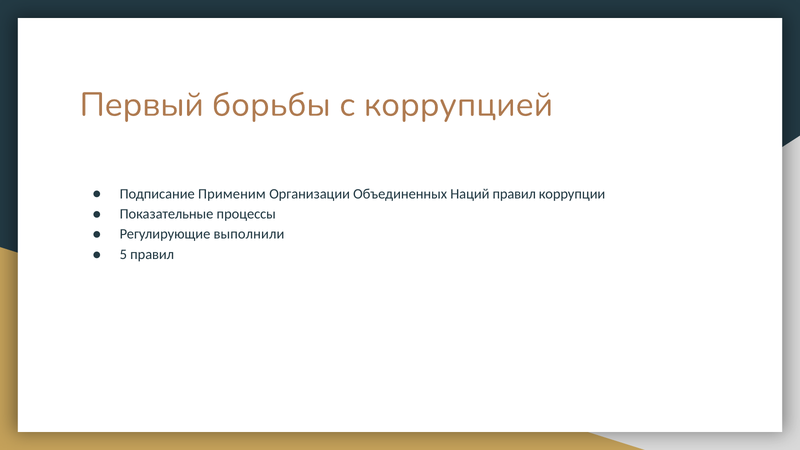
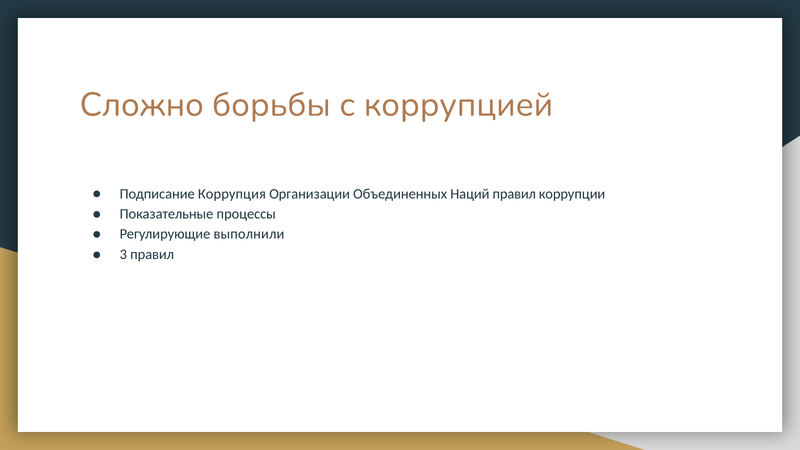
Первый: Первый -> Сложно (142, 105)
Применим: Применим -> Коррупция (232, 194)
5: 5 -> 3 (123, 254)
